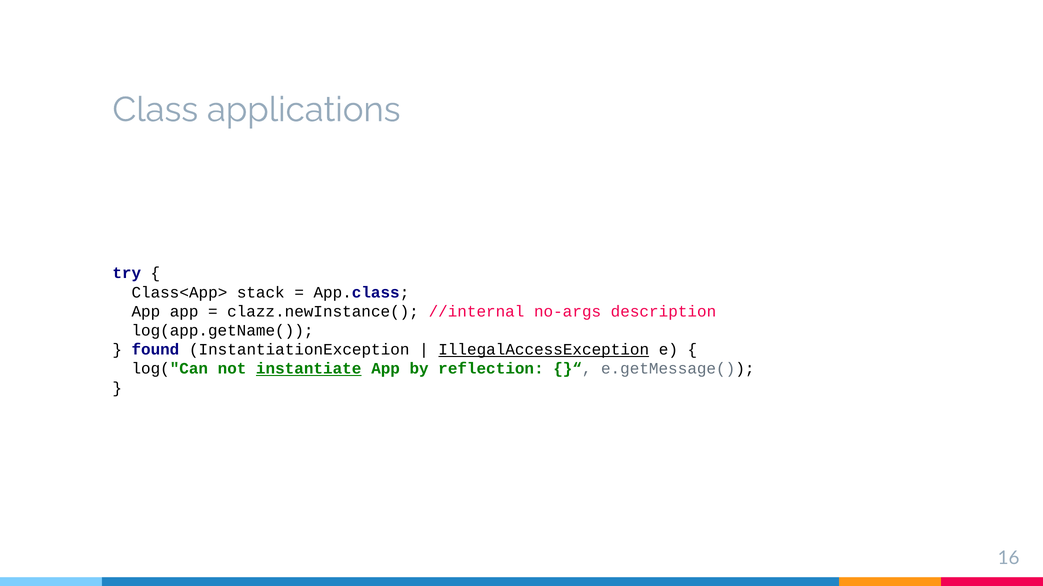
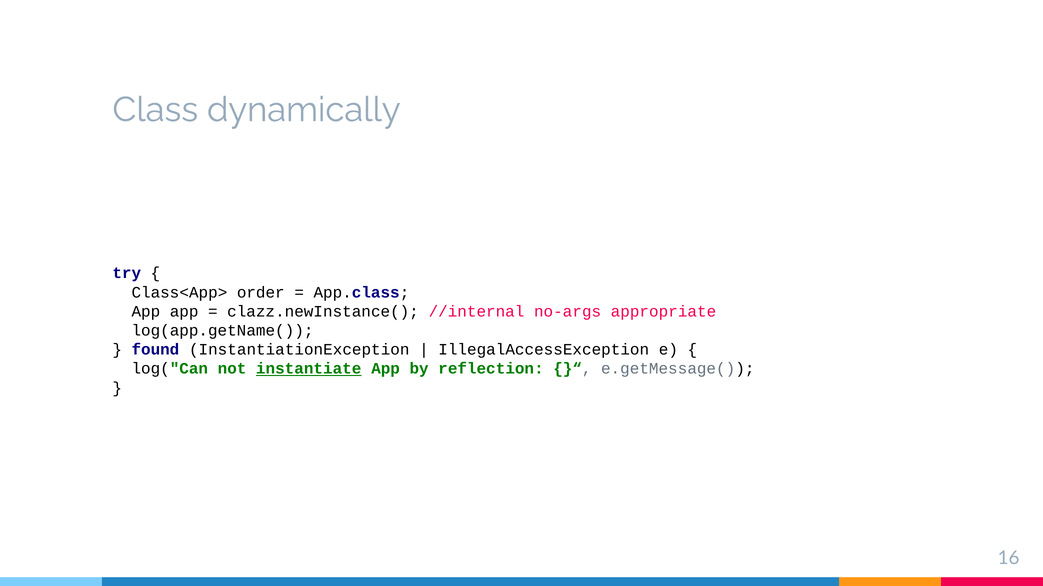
applications: applications -> dynamically (304, 110)
stack: stack -> order (261, 293)
description: description -> appropriate (663, 312)
IllegalAccessException underline: present -> none (544, 350)
